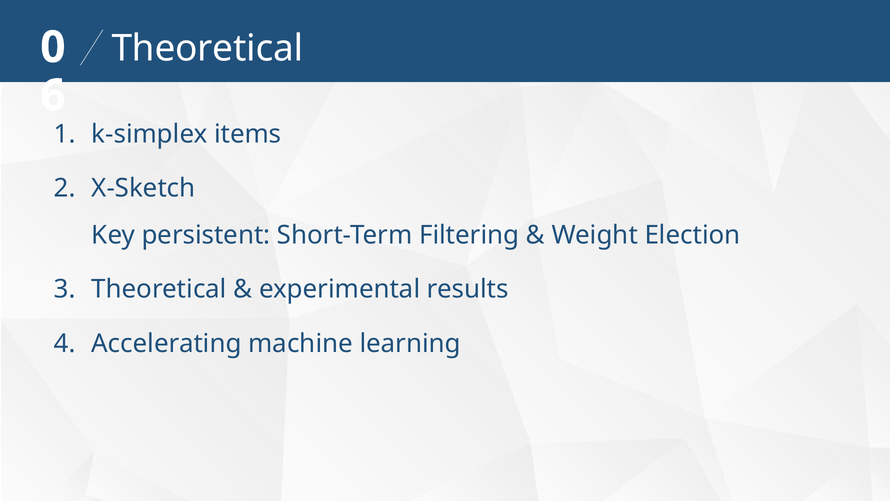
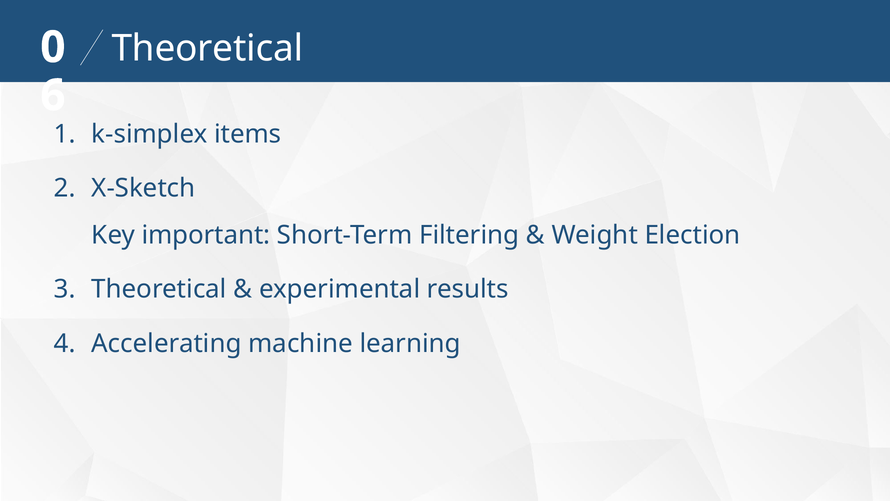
persistent: persistent -> important (206, 235)
